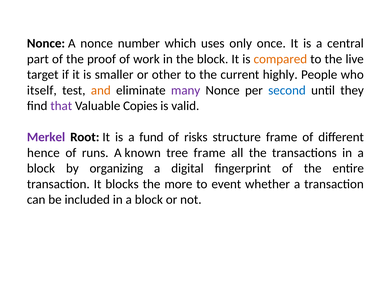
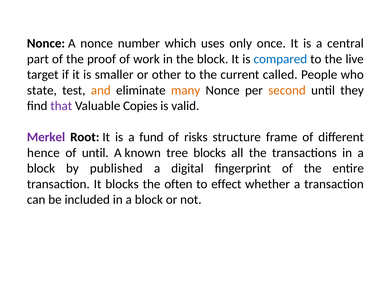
compared colour: orange -> blue (280, 59)
highly: highly -> called (280, 75)
itself: itself -> state (42, 90)
many colour: purple -> orange (186, 90)
second colour: blue -> orange (287, 90)
of runs: runs -> until (95, 153)
tree frame: frame -> blocks (210, 153)
organizing: organizing -> published (116, 169)
more: more -> often (178, 184)
event: event -> effect (226, 184)
